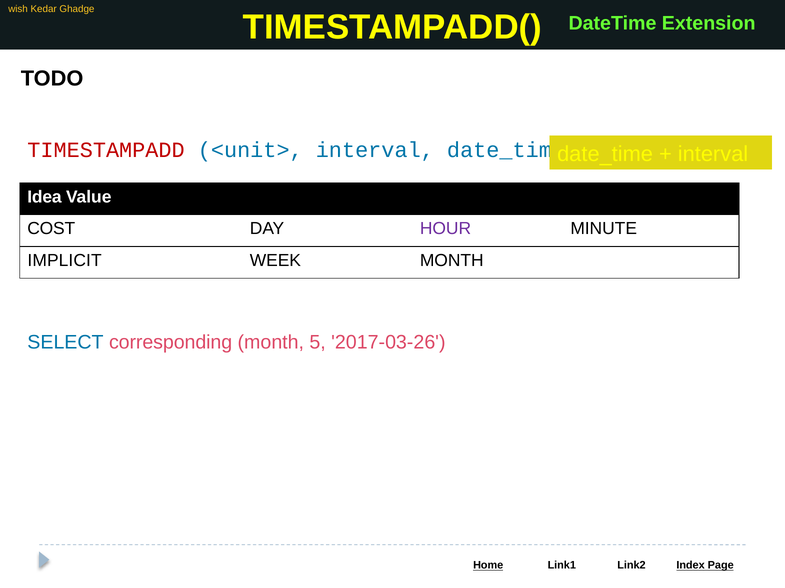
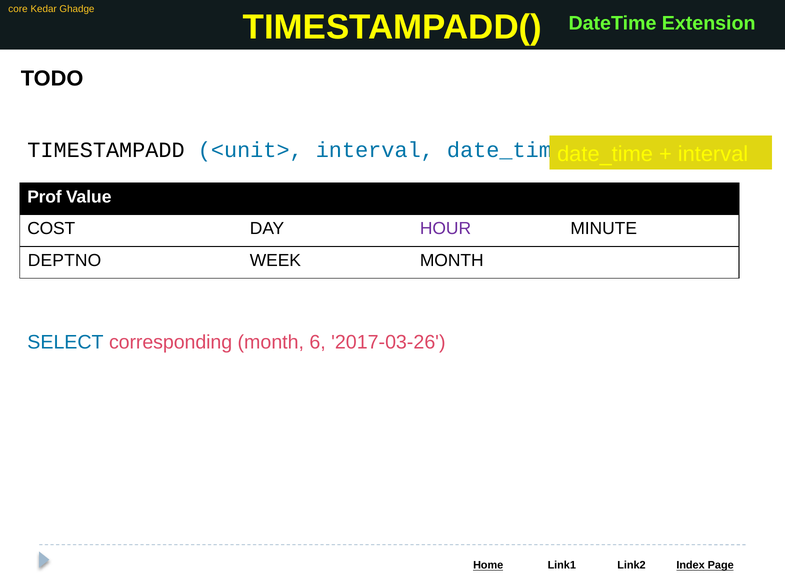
wish: wish -> core (18, 9)
TIMESTAMPADD colour: red -> black (106, 150)
Idea: Idea -> Prof (44, 197)
IMPLICIT: IMPLICIT -> DEPTNO (65, 261)
5: 5 -> 6 (318, 343)
